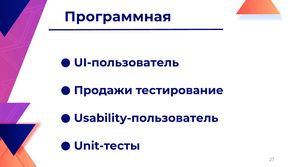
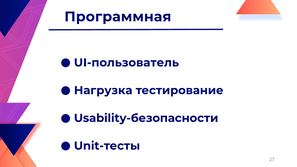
Продажи: Продажи -> Нагрузка (103, 90)
Usability-пользователь: Usability-пользователь -> Usability-безопасности (146, 118)
